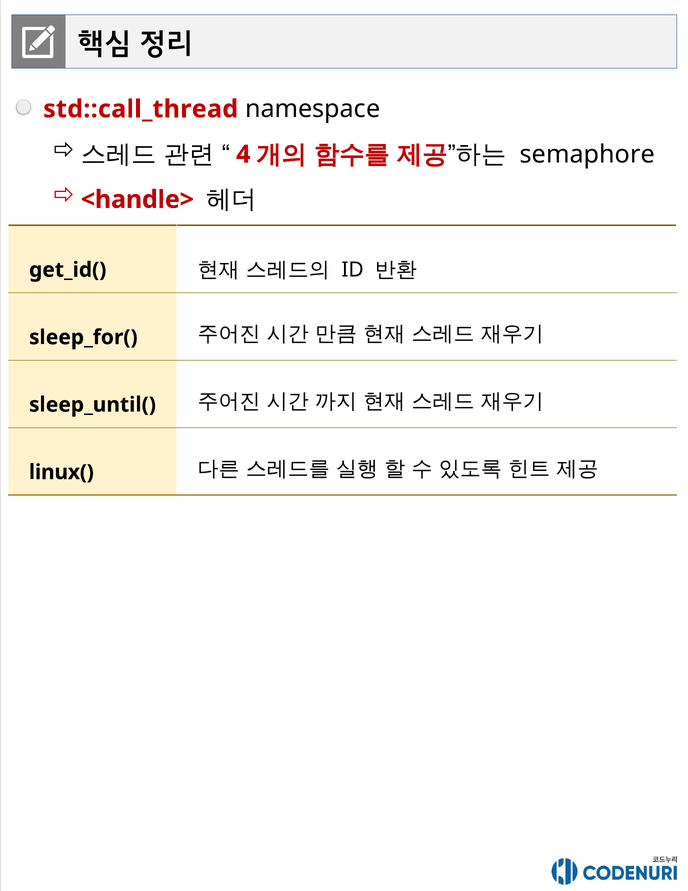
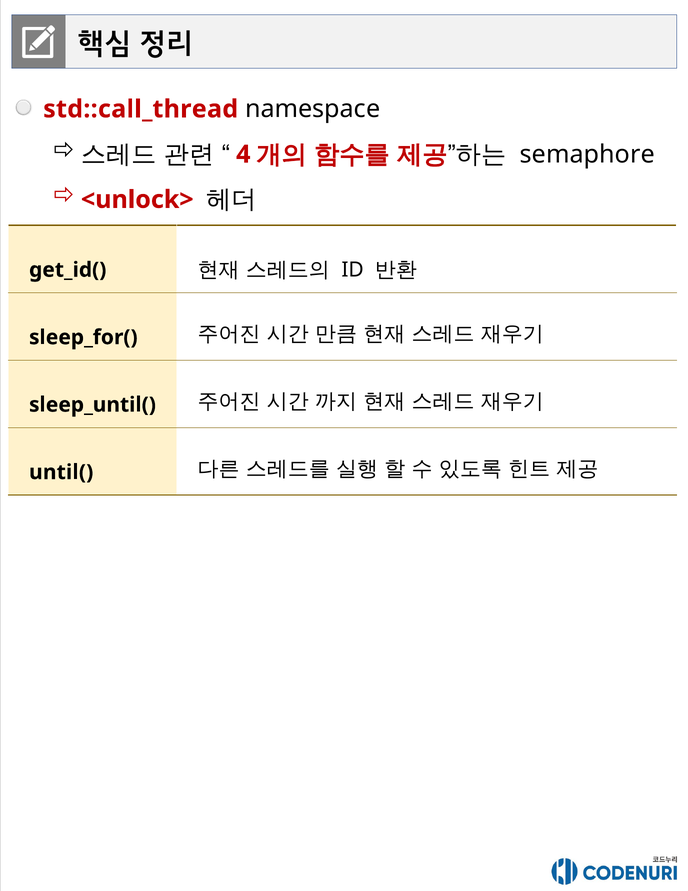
<handle>: <handle> -> <unlock> (137, 200)
linux(: linux( -> until( (61, 472)
